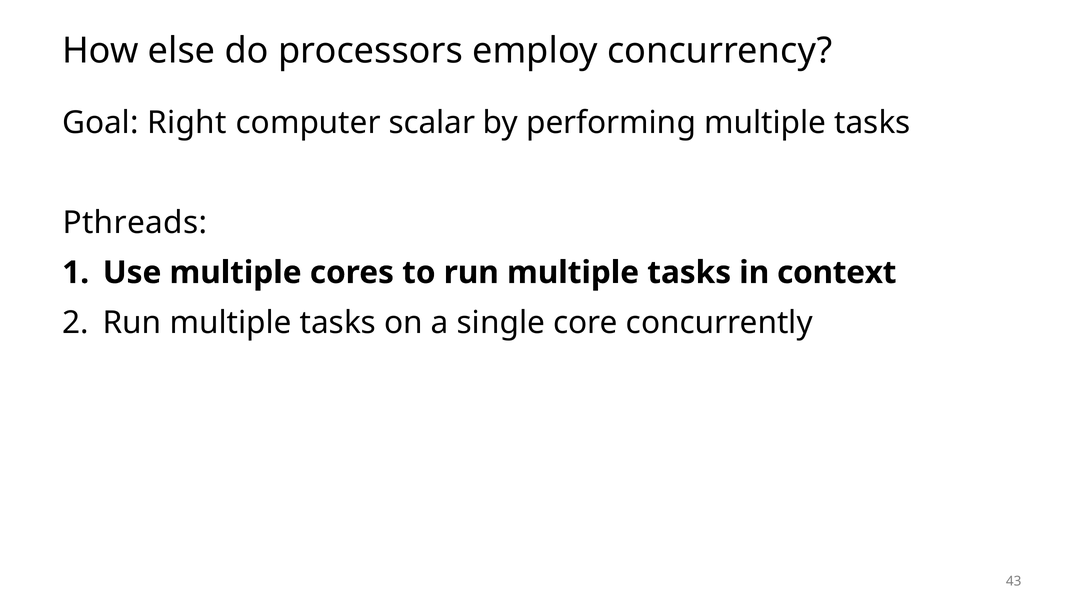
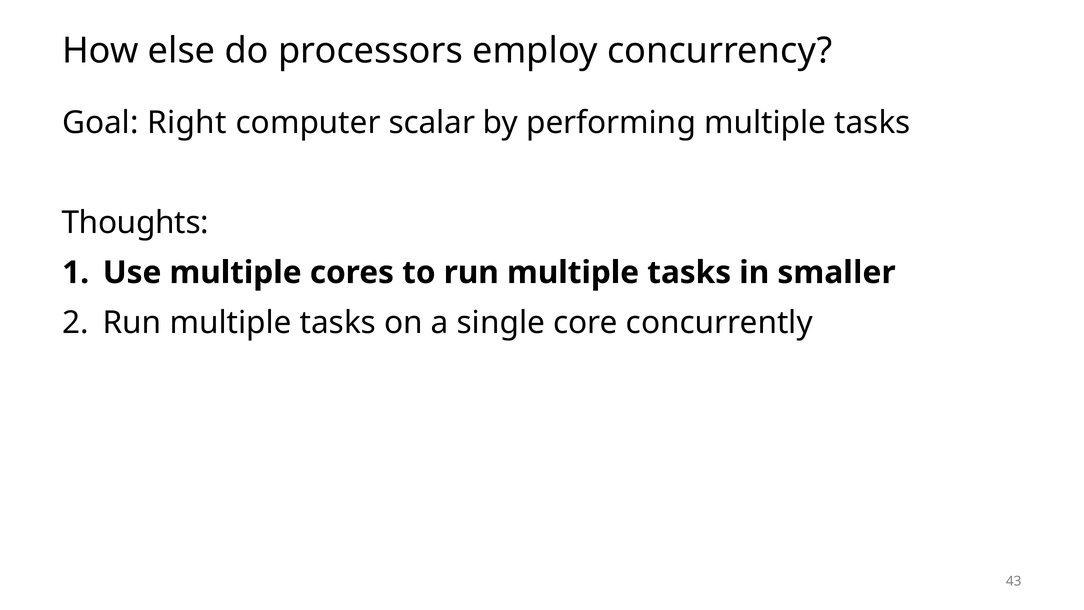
Pthreads: Pthreads -> Thoughts (135, 223)
context: context -> smaller (837, 272)
